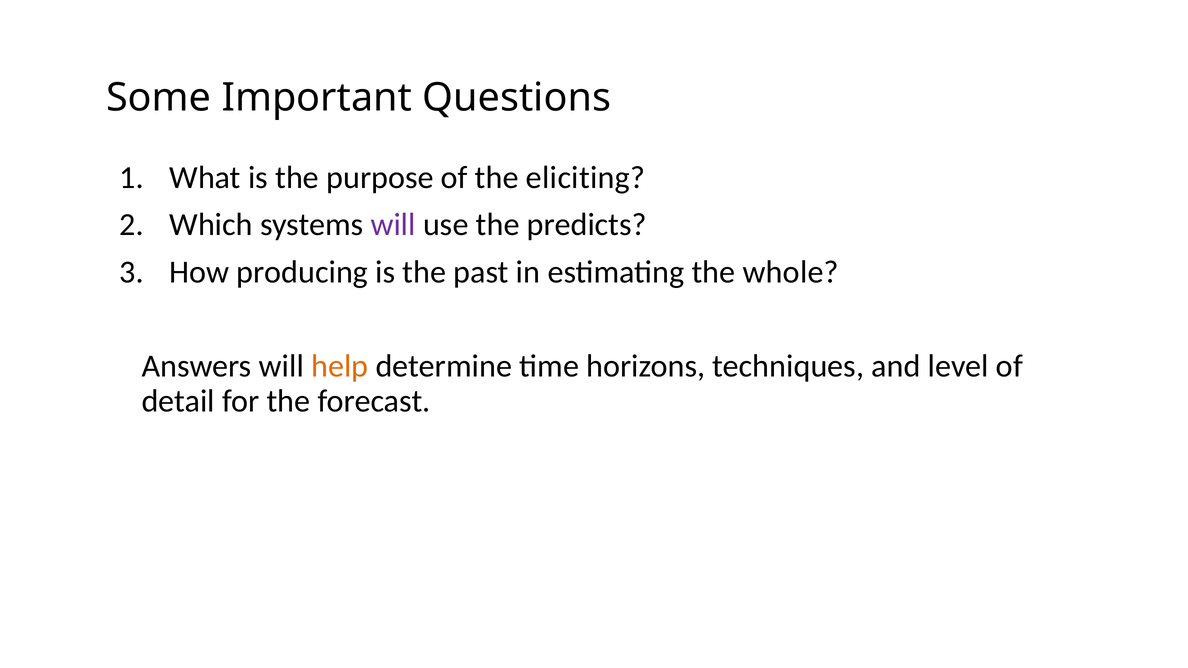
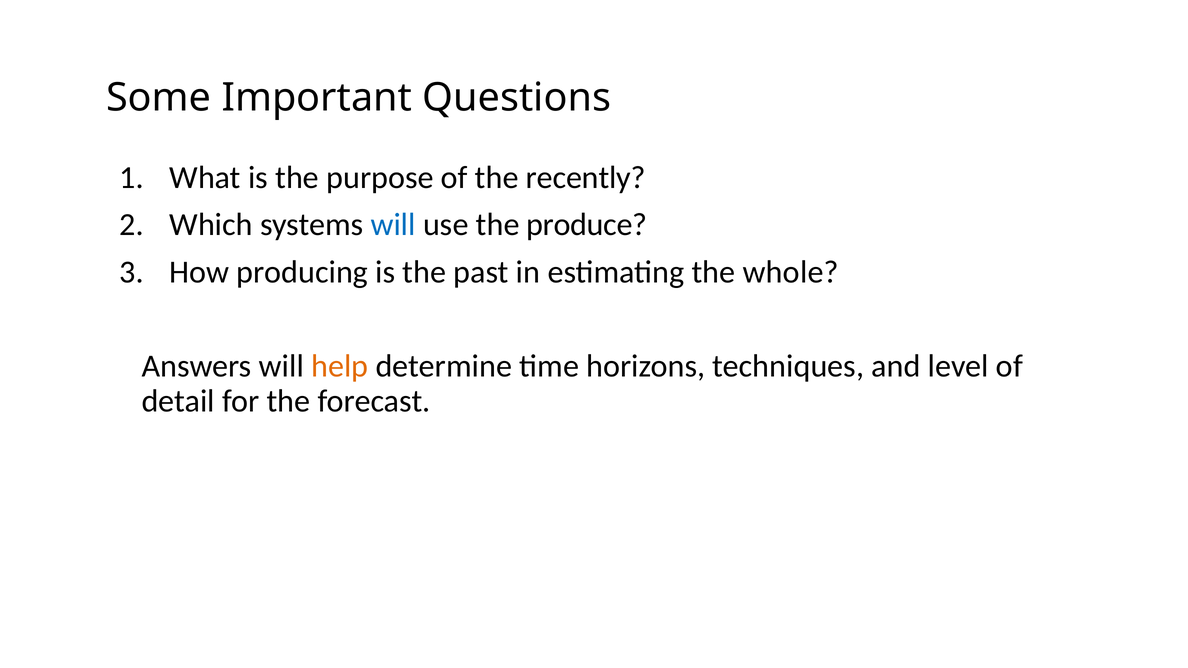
eliciting: eliciting -> recently (586, 178)
will colour: purple -> blue (393, 225)
predicts: predicts -> produce (587, 225)
